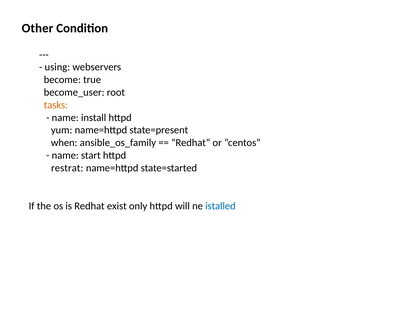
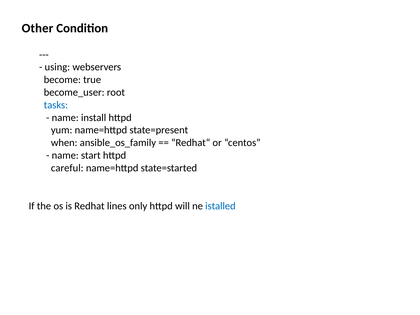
tasks colour: orange -> blue (56, 105)
restrat: restrat -> careful (67, 168)
exist: exist -> lines (117, 206)
